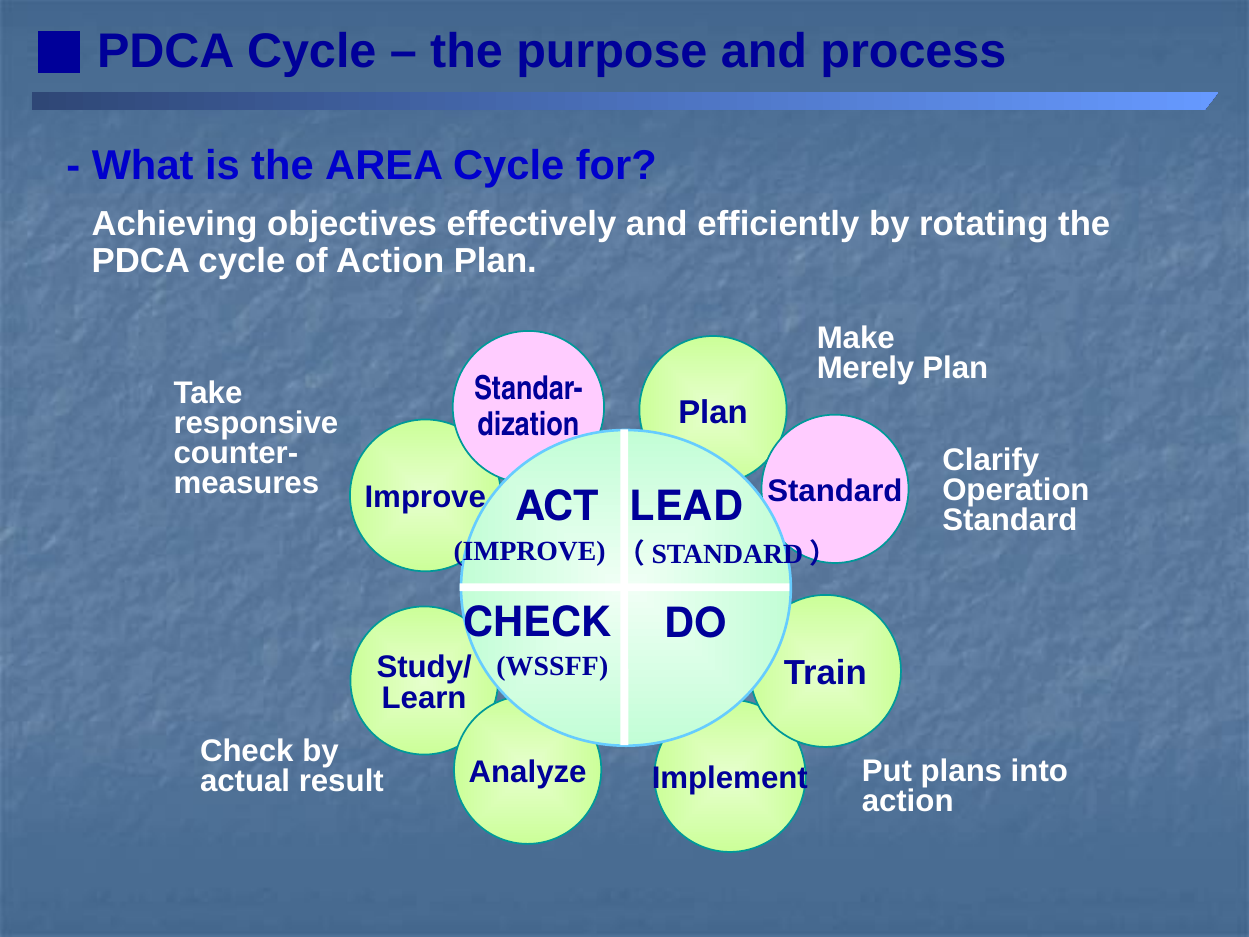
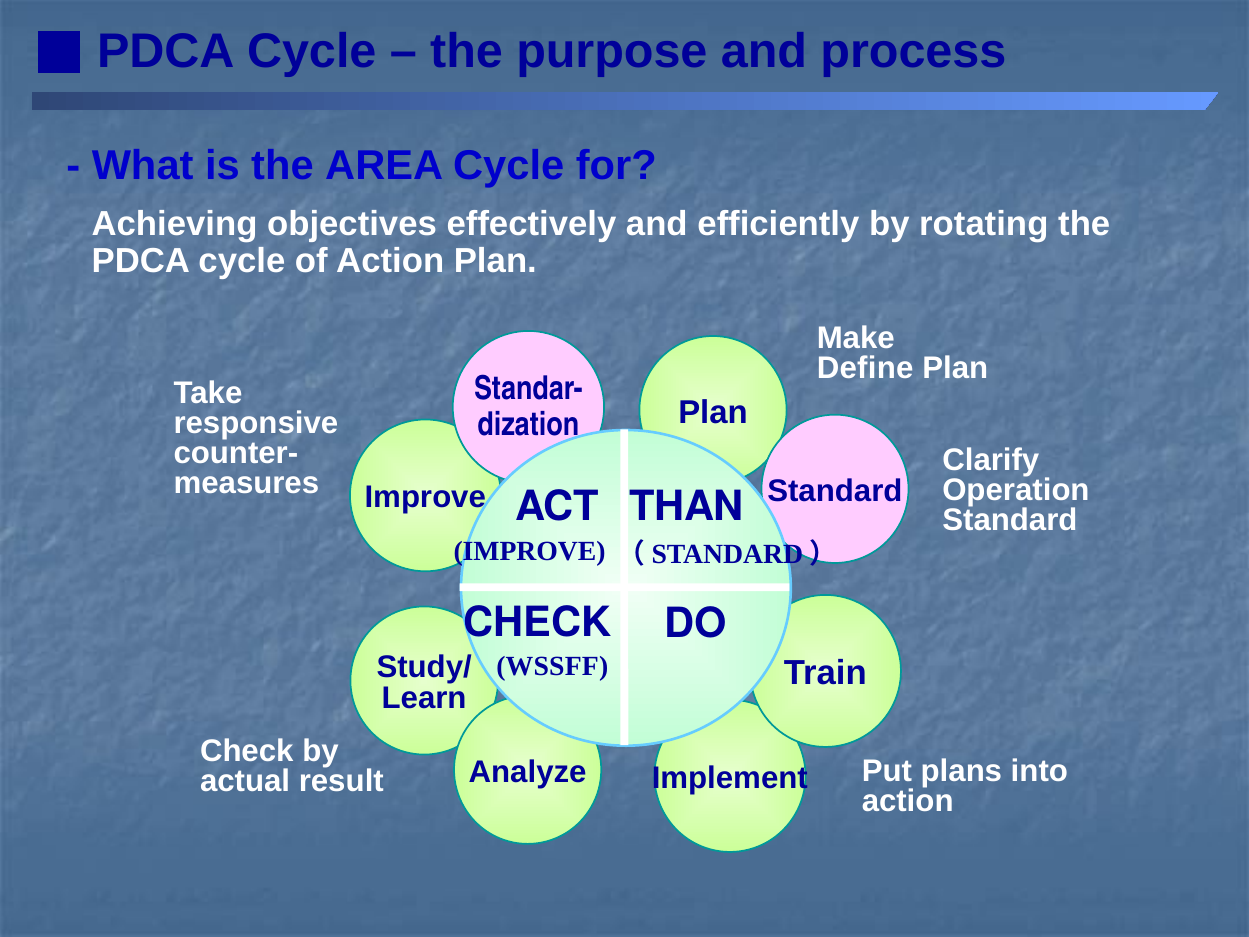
Merely: Merely -> Define (865, 369)
LEAD: LEAD -> THAN (687, 506)
